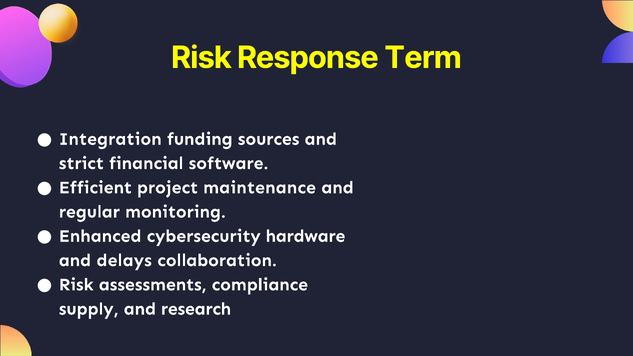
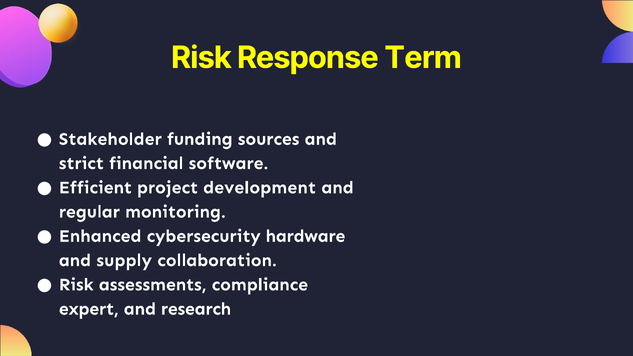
Integration: Integration -> Stakeholder (110, 139)
maintenance: maintenance -> development (260, 188)
delays: delays -> supply (124, 260)
supply: supply -> expert (89, 309)
